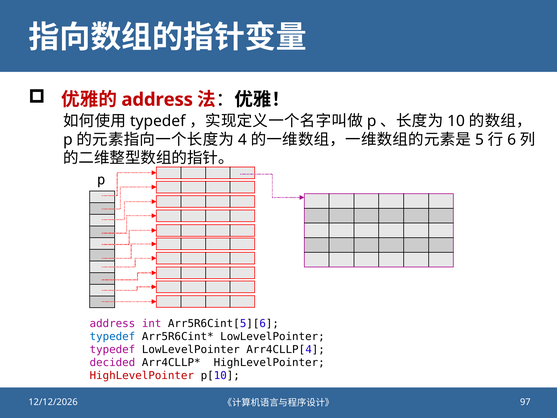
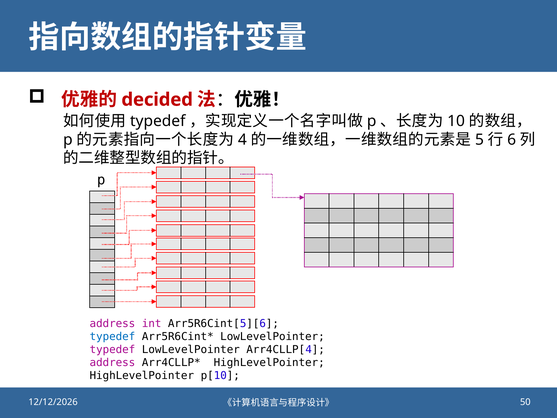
address: address -> decided (157, 100)
decided: decided -> address (112, 362)
HighLevelPointer colour: red -> black (142, 375)
97: 97 -> 50 (525, 402)
